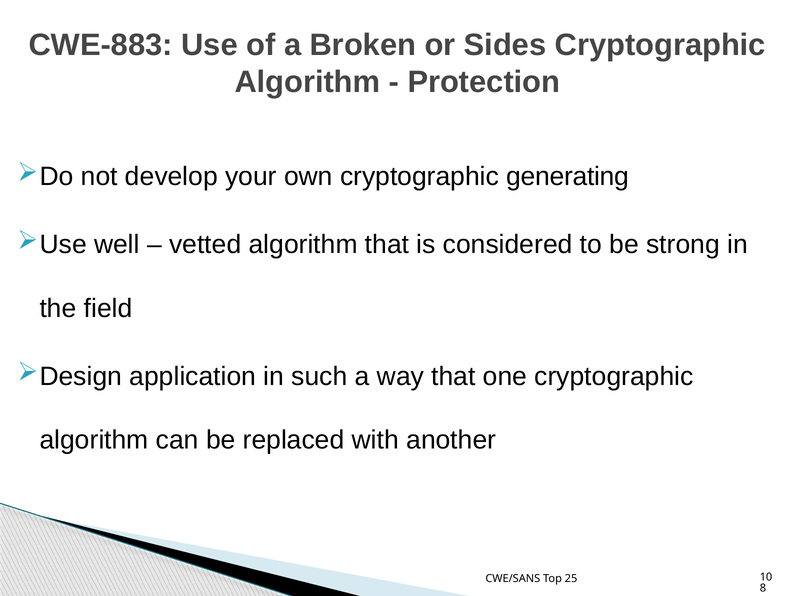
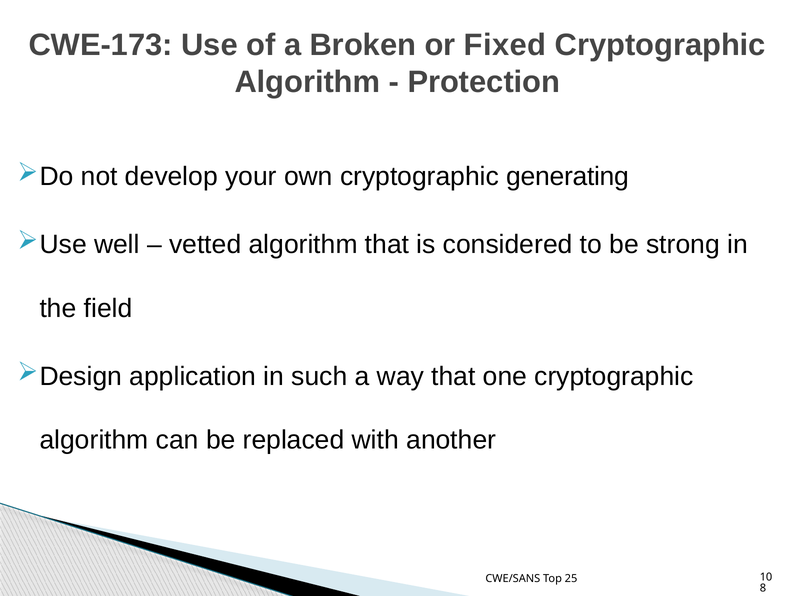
CWE-883: CWE-883 -> CWE-173 (101, 45)
Sides: Sides -> Fixed (505, 45)
